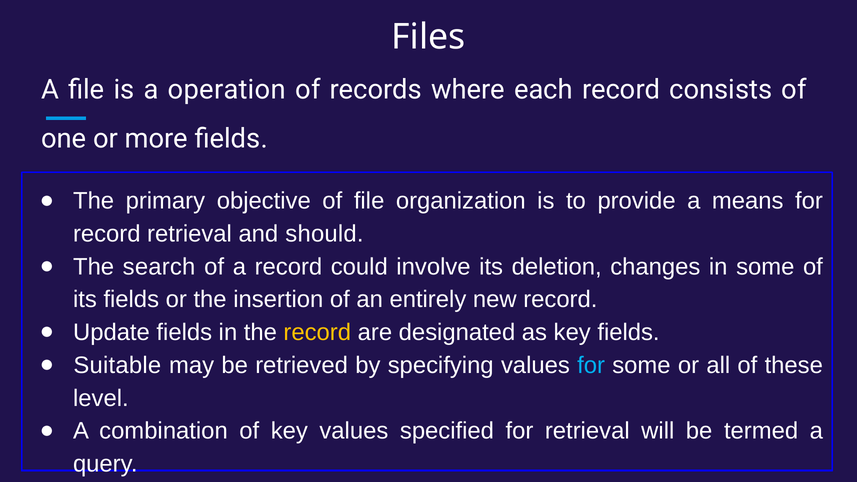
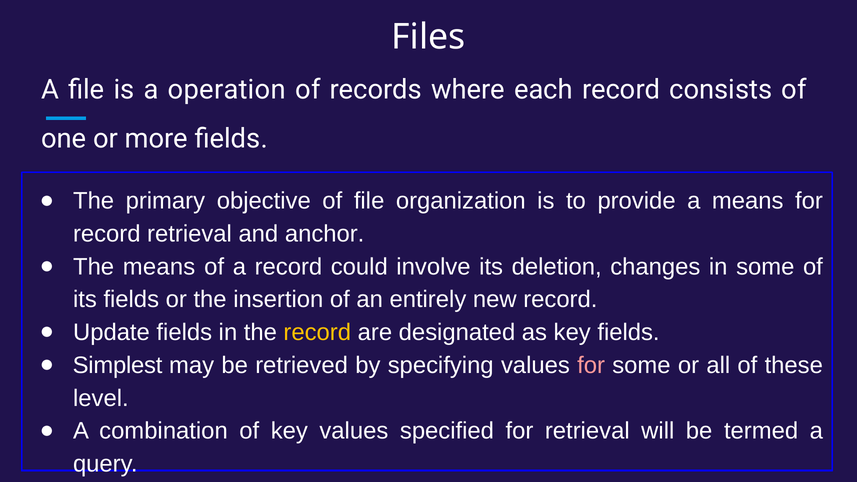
should: should -> anchor (325, 234)
The search: search -> means (159, 267)
Suitable: Suitable -> Simplest (118, 365)
for colour: light blue -> pink (591, 365)
